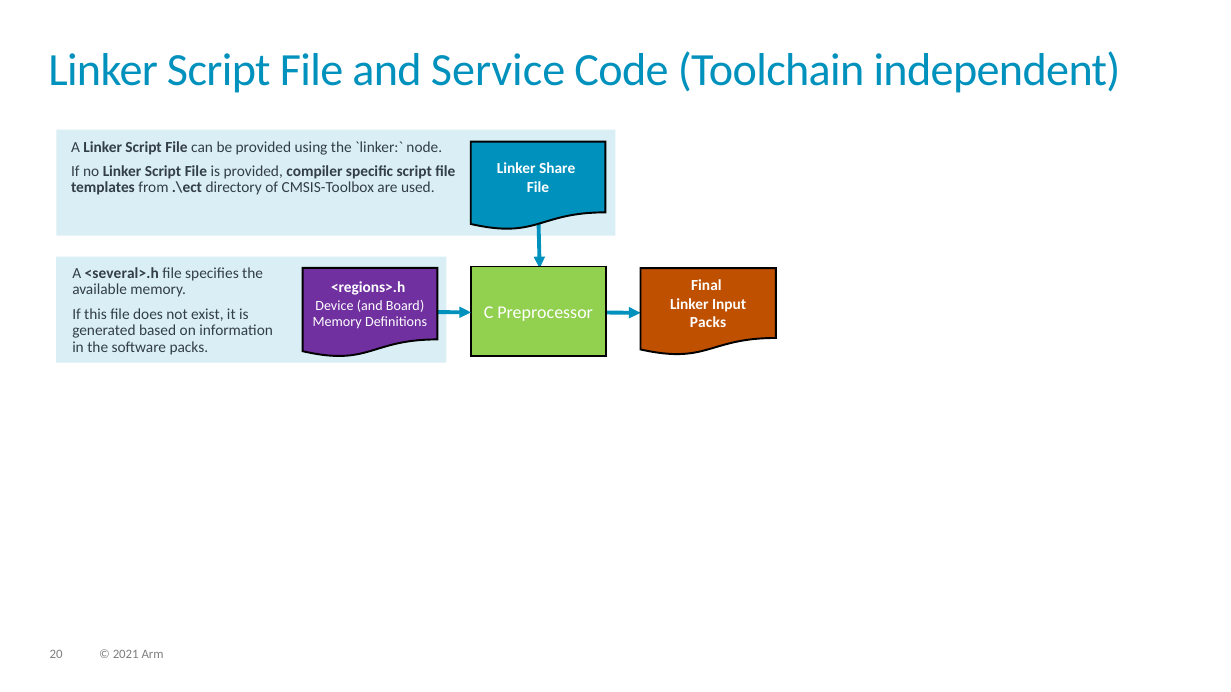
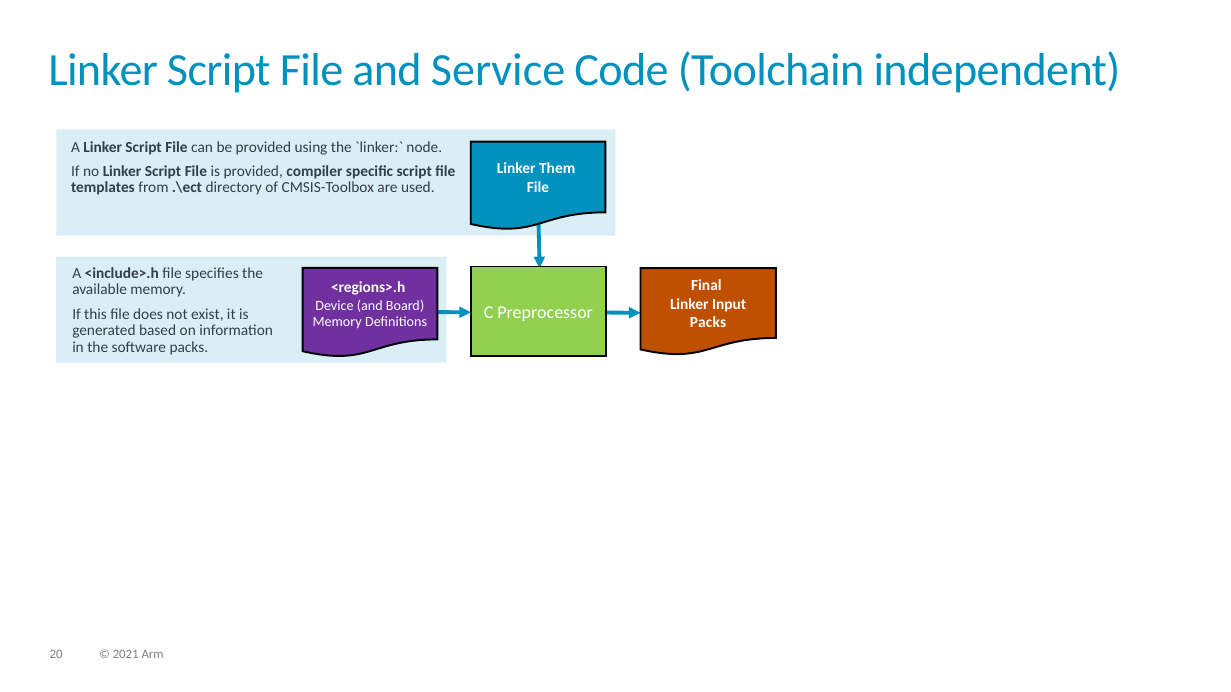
Share: Share -> Them (557, 169)
<several>.h: <several>.h -> <include>.h (122, 273)
